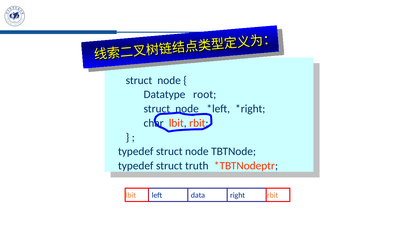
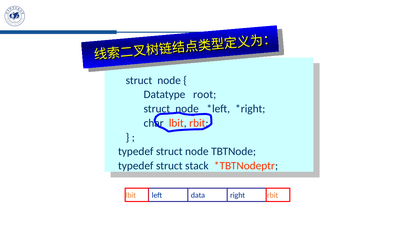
truth: truth -> stack (197, 166)
